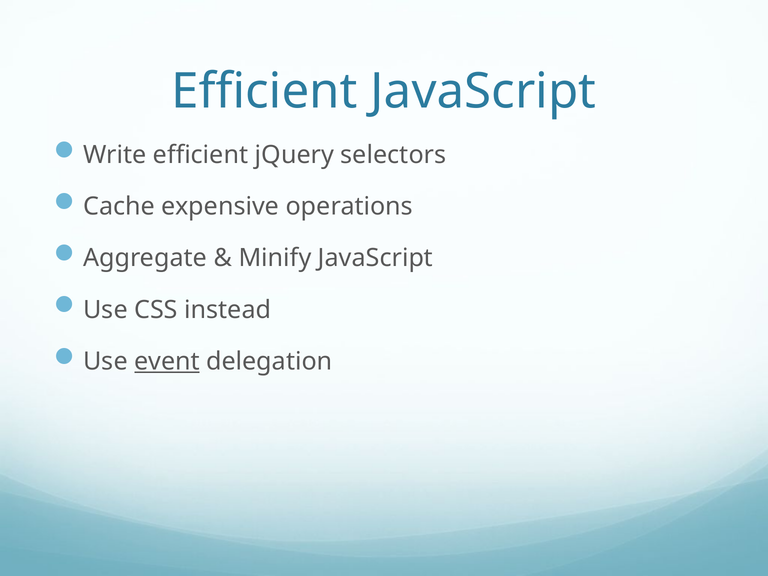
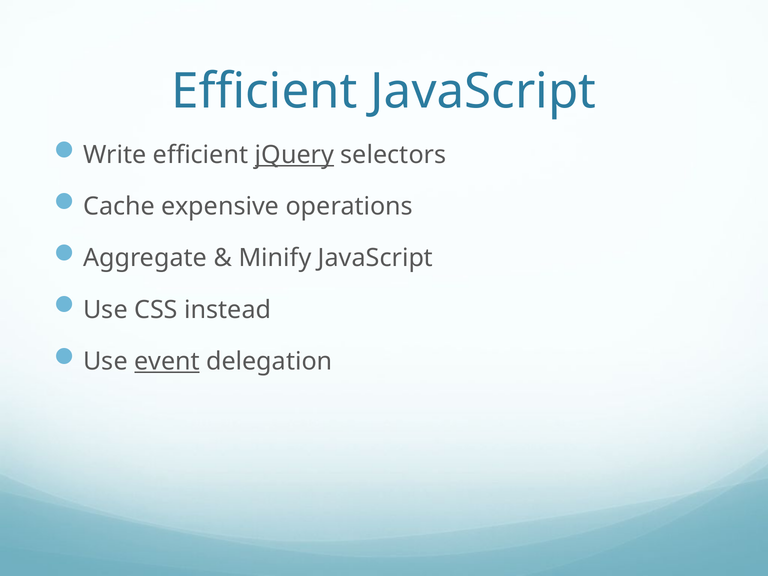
jQuery underline: none -> present (294, 155)
